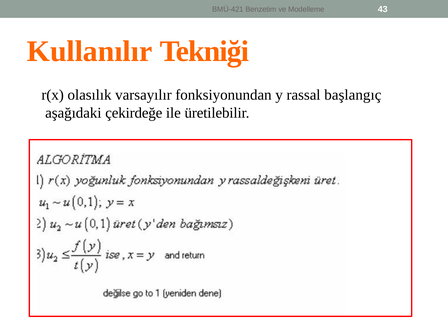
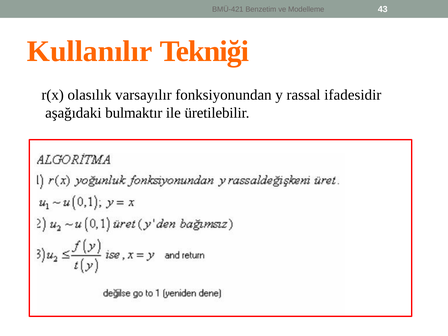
başlangıç: başlangıç -> ifadesidir (353, 95)
çekirdeğe: çekirdeğe -> bulmaktır (134, 113)
